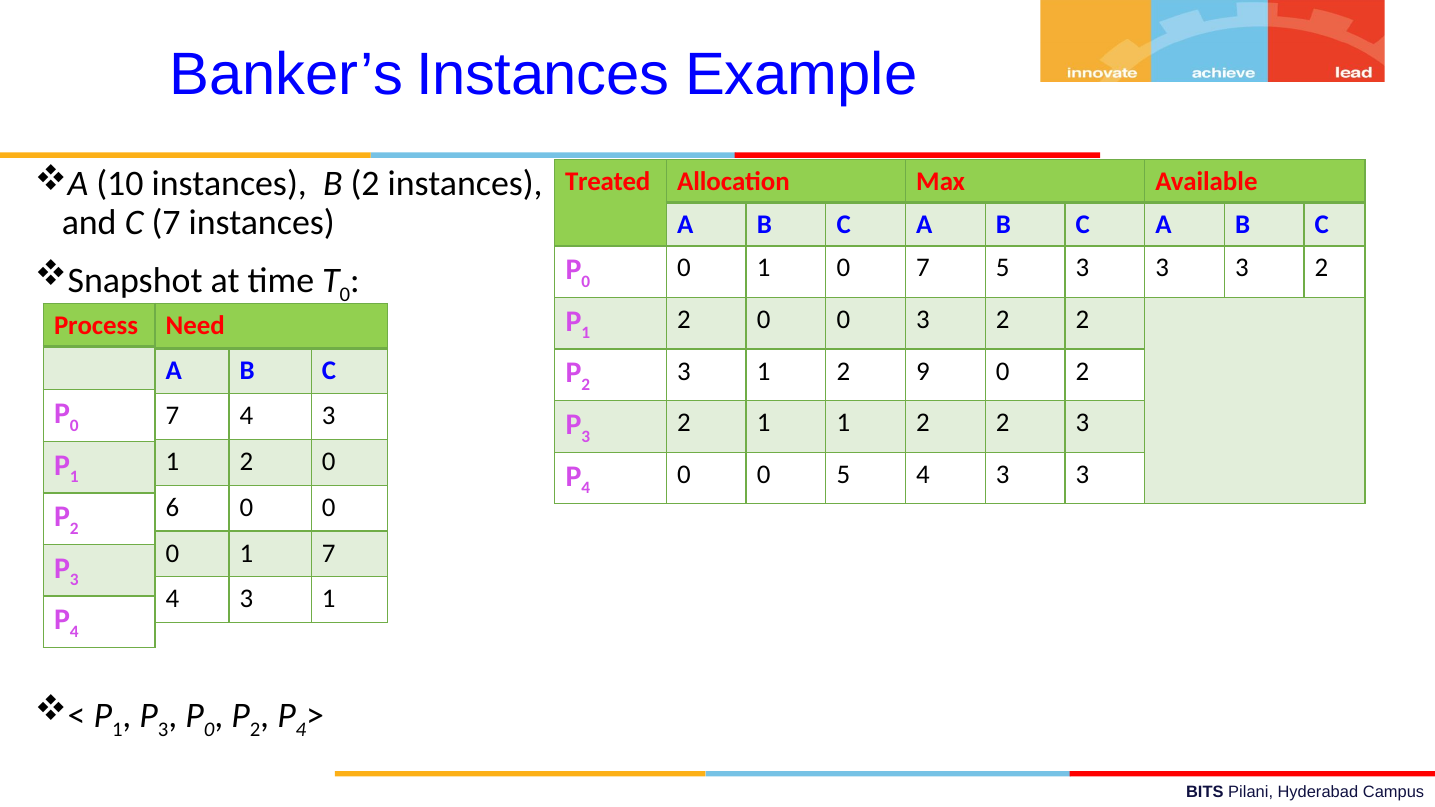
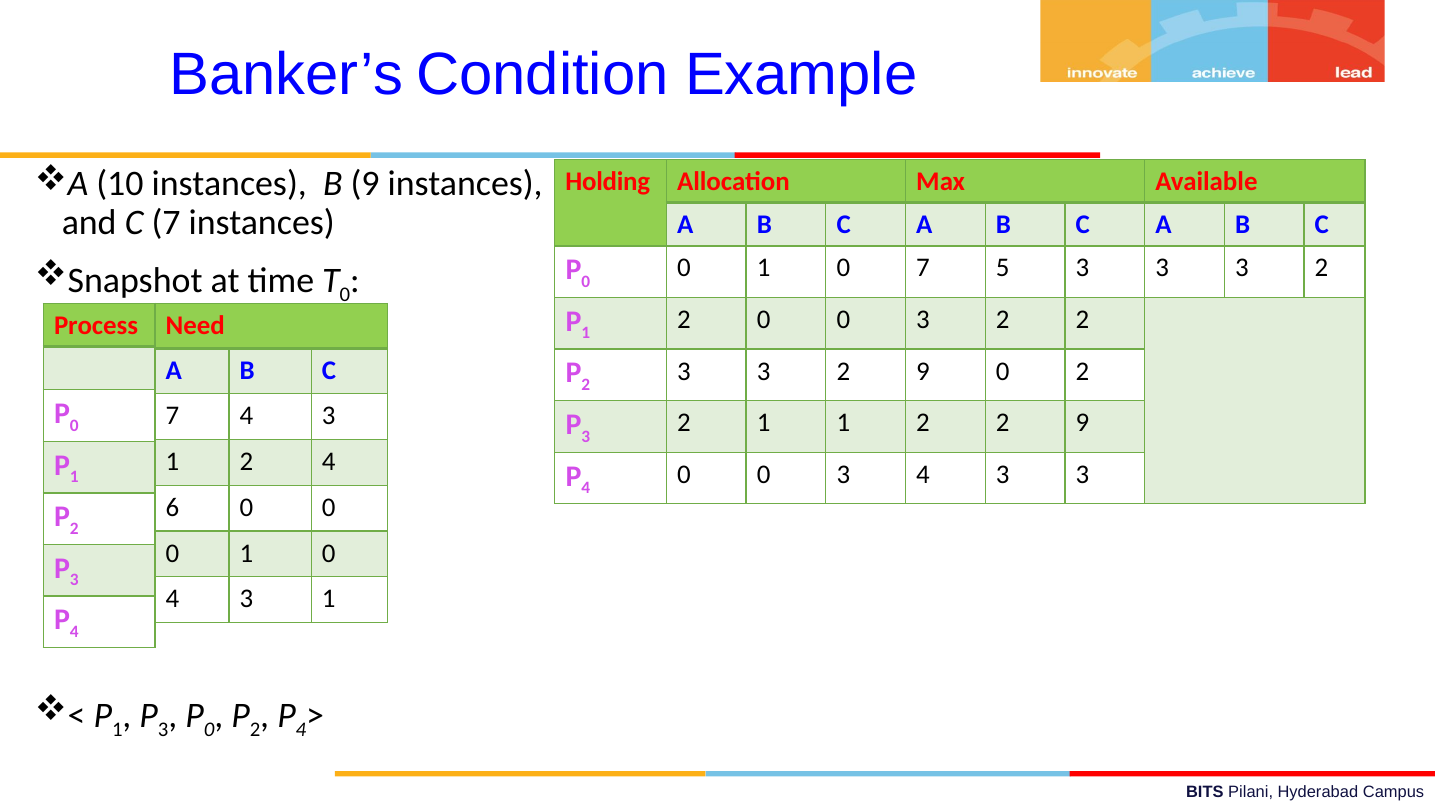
Banker’s Instances: Instances -> Condition (543, 74)
B 2: 2 -> 9 (365, 184)
Treated: Treated -> Holding (608, 182)
2 3 1: 1 -> 3 (764, 371)
2 2 3: 3 -> 9 (1082, 423)
0: 0 -> 4 (329, 462)
4 0 0 5: 5 -> 3 (843, 474)
7: 7 -> 0 (329, 553)
